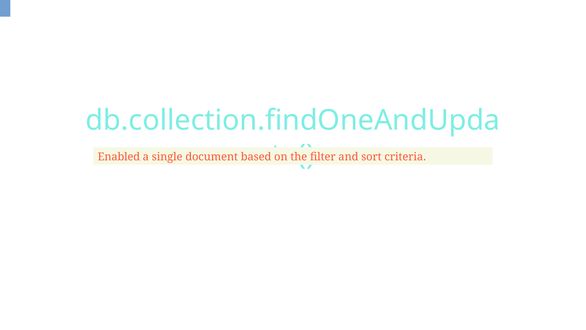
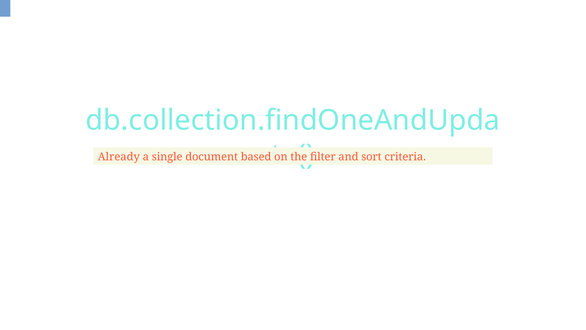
Enabled: Enabled -> Already (119, 157)
